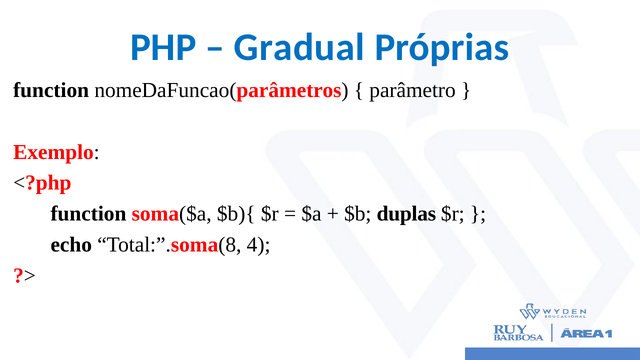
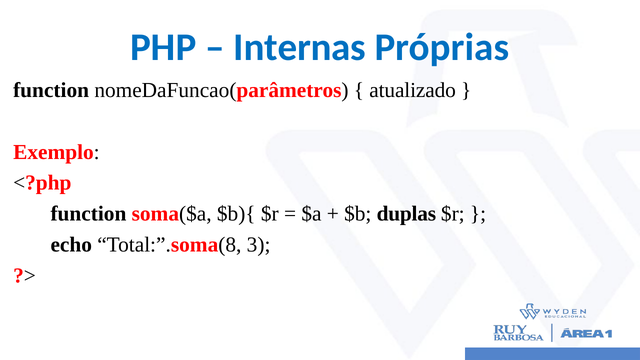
Gradual: Gradual -> Internas (300, 47)
parâmetro: parâmetro -> atualizado (413, 90)
4: 4 -> 3 (259, 245)
